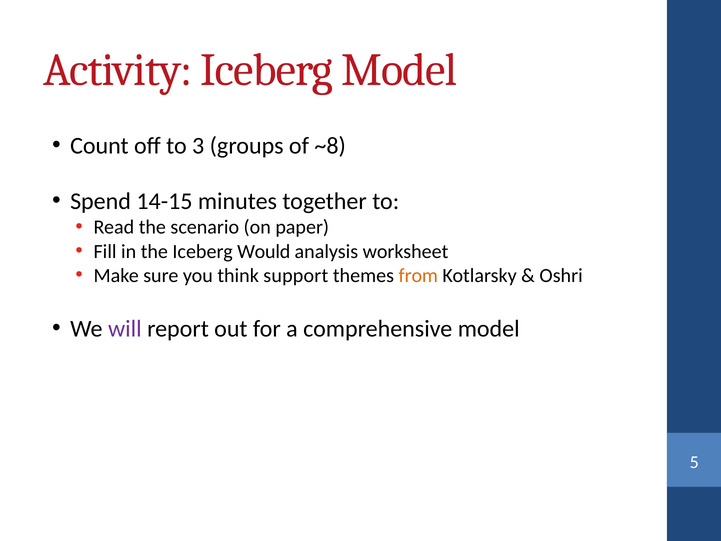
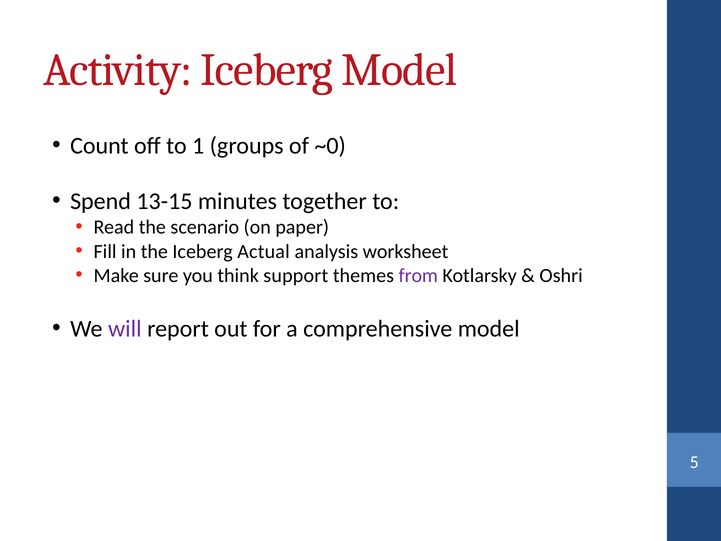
3: 3 -> 1 (198, 146)
~8: ~8 -> ~0 (330, 146)
14-15: 14-15 -> 13-15 (164, 201)
Would: Would -> Actual (264, 251)
from colour: orange -> purple (418, 275)
